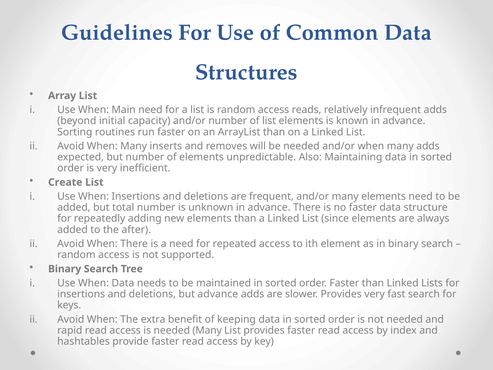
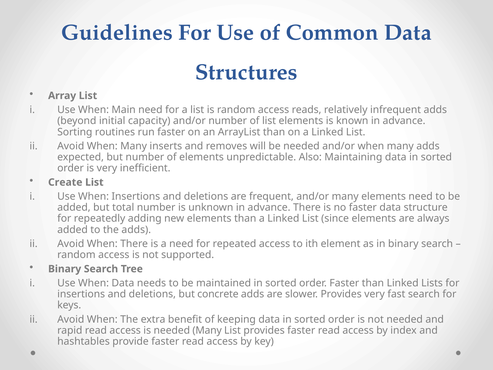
the after: after -> adds (136, 230)
but advance: advance -> concrete (218, 294)
